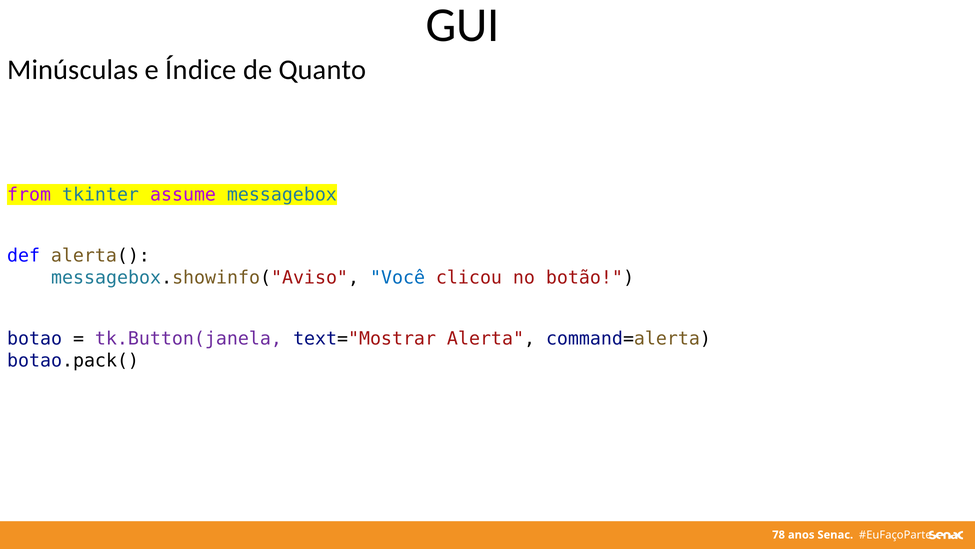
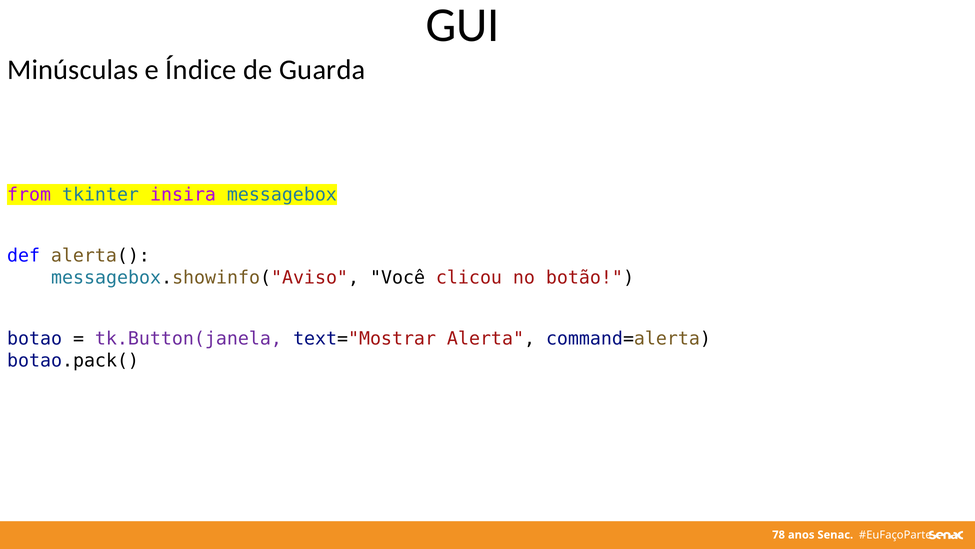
Quanto: Quanto -> Guarda (322, 70)
assume: assume -> insira (183, 195)
Você colour: blue -> black (398, 278)
